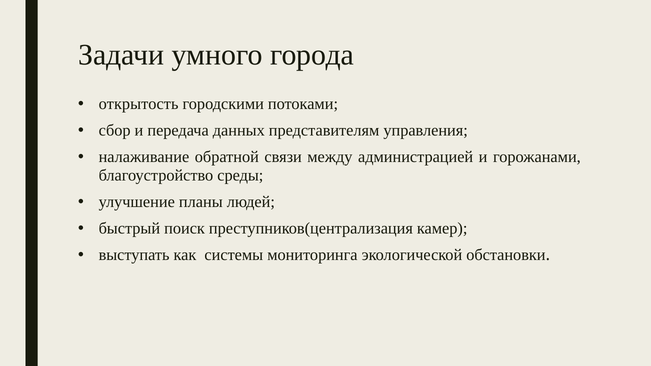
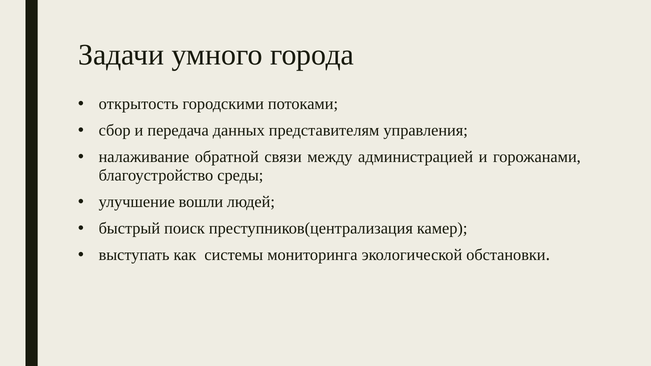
планы: планы -> вошли (201, 202)
